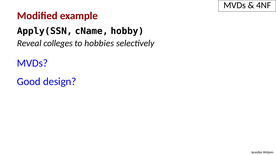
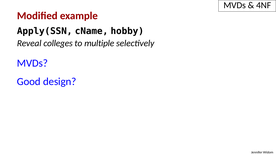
hobbies: hobbies -> multiple (99, 43)
